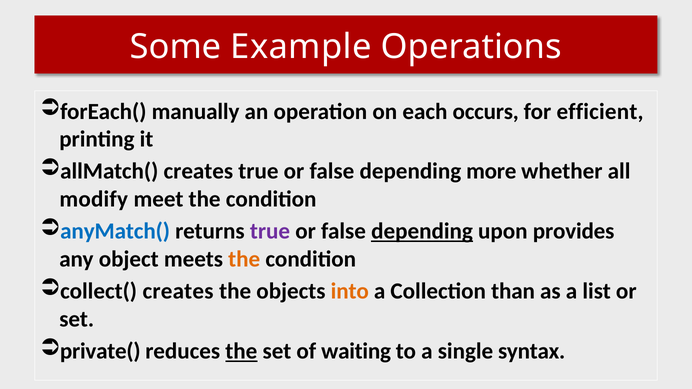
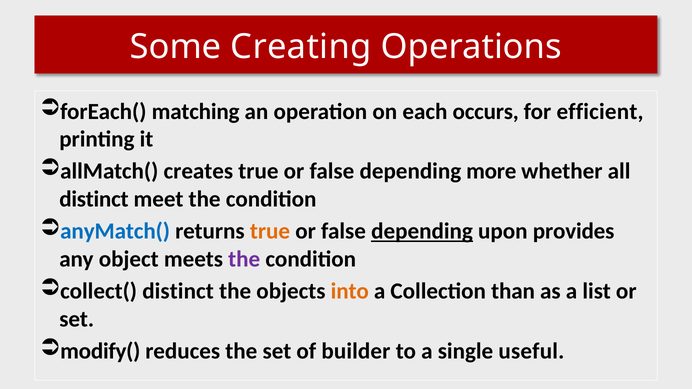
Example: Example -> Creating (301, 47)
manually: manually -> matching (196, 111)
modify: modify -> distinct (94, 199)
true colour: purple -> orange (270, 231)
the colour: orange -> purple (244, 259)
collect( creates: creates -> distinct (178, 291)
private(: private( -> modify( (100, 351)
the underline: present -> none (241, 351)
waiting: waiting -> builder (356, 351)
syntax: syntax -> useful (531, 351)
